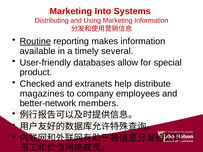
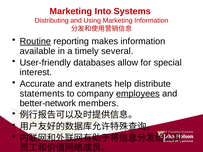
product: product -> interest (36, 72)
Checked: Checked -> Accurate (37, 84)
magazines: magazines -> statements (42, 94)
employees underline: none -> present (138, 94)
